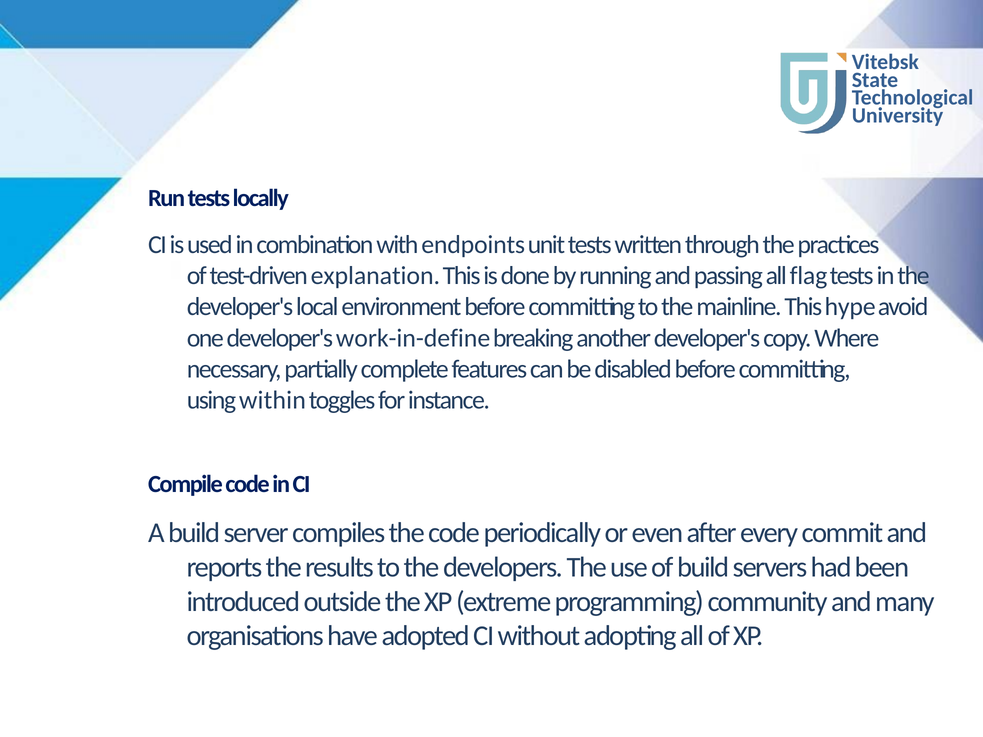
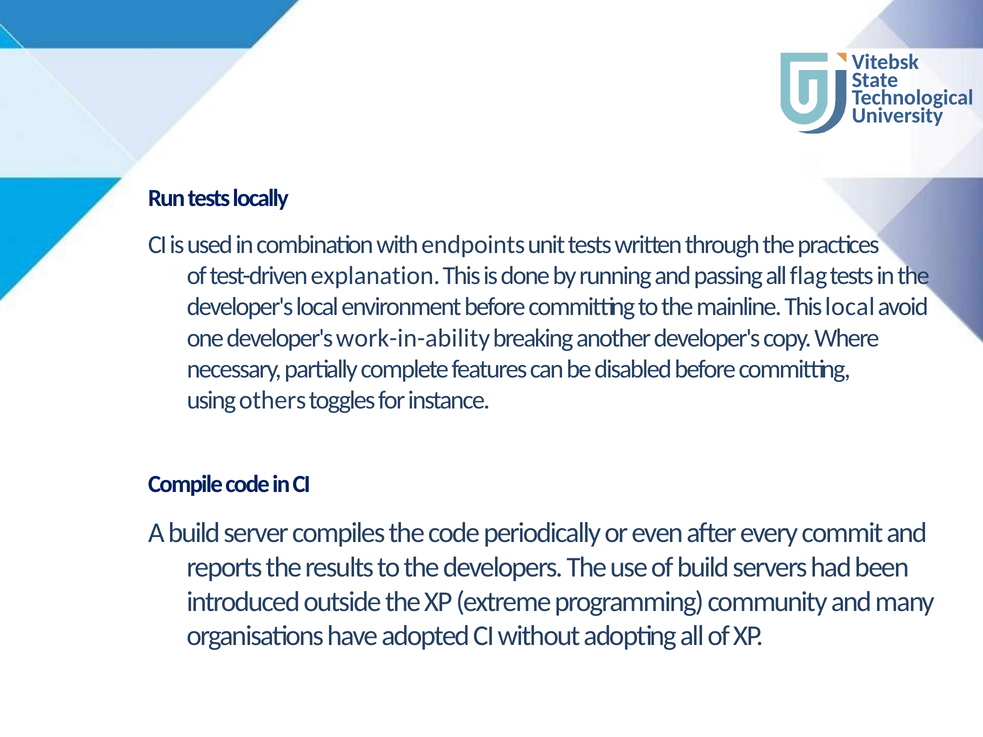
This hype: hype -> local (850, 307)
work-in-define: work-in-define -> work-in-ability (413, 338)
within: within -> others (273, 400)
